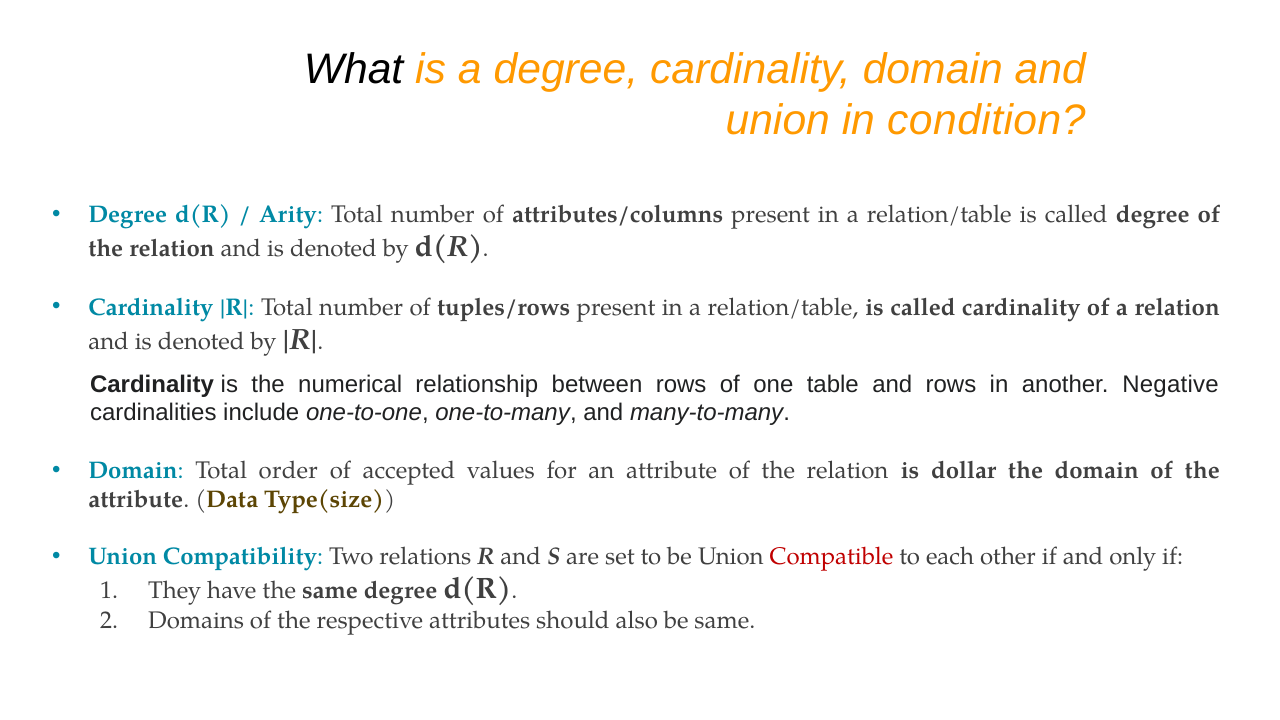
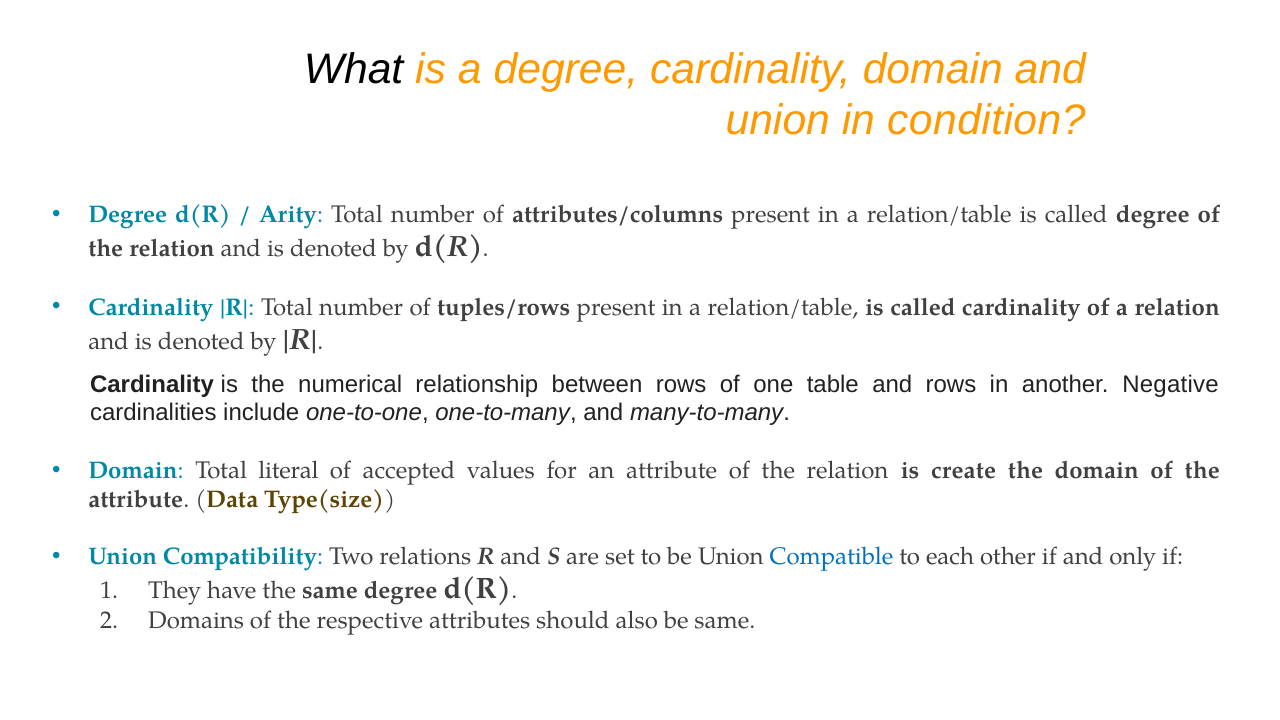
order: order -> literal (289, 470)
dollar: dollar -> create (964, 470)
Compatible colour: red -> blue (832, 557)
